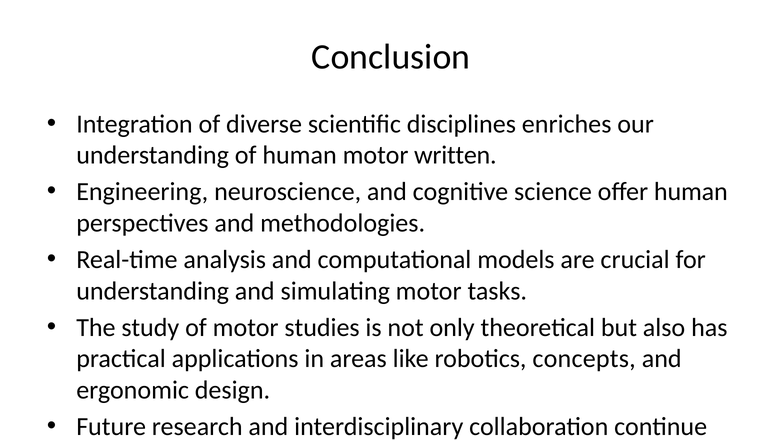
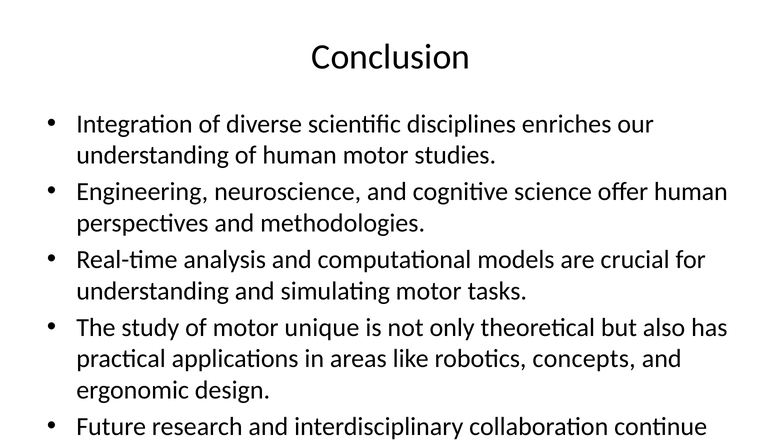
written: written -> studies (455, 155)
studies: studies -> unique (322, 327)
